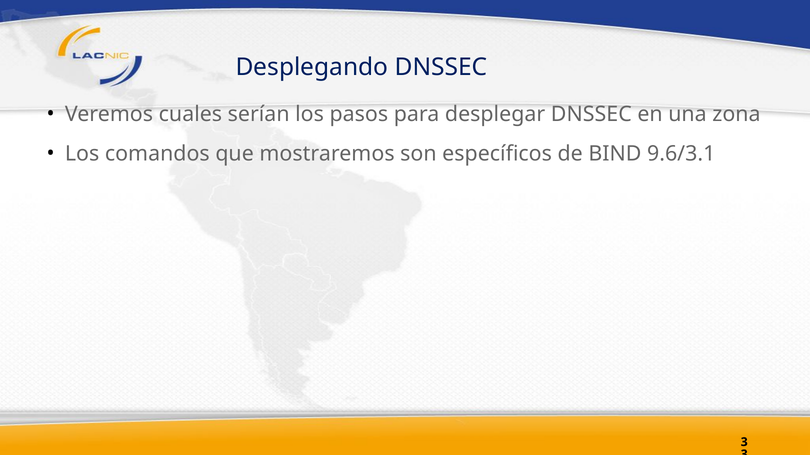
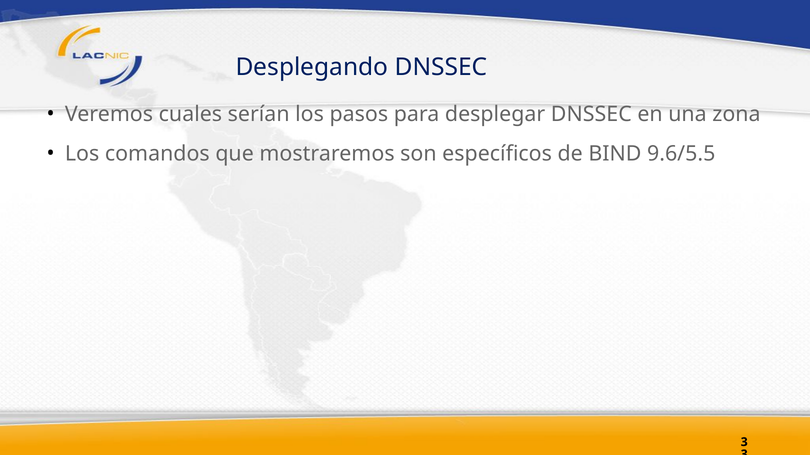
9.6/3.1: 9.6/3.1 -> 9.6/5.5 (681, 154)
